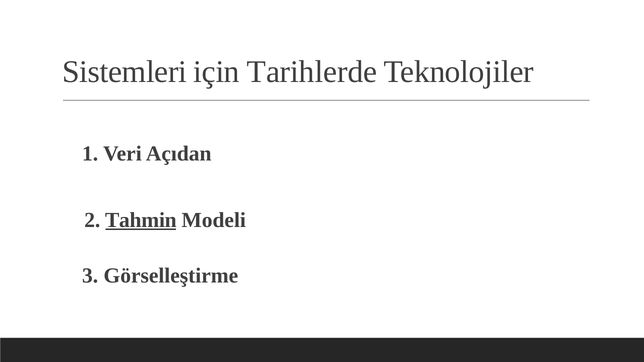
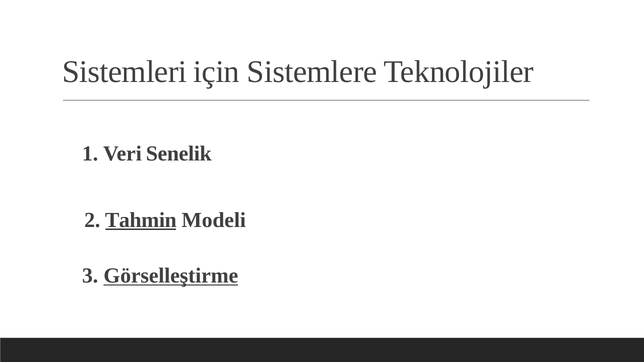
Tarihlerde: Tarihlerde -> Sistemlere (312, 72)
Açıdan: Açıdan -> Senelik (179, 154)
Görselleştirme underline: none -> present (171, 276)
